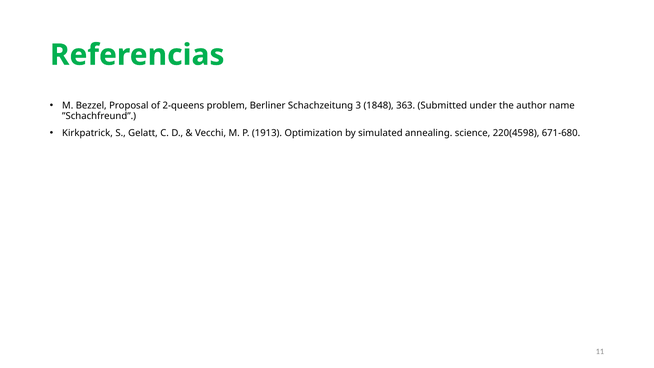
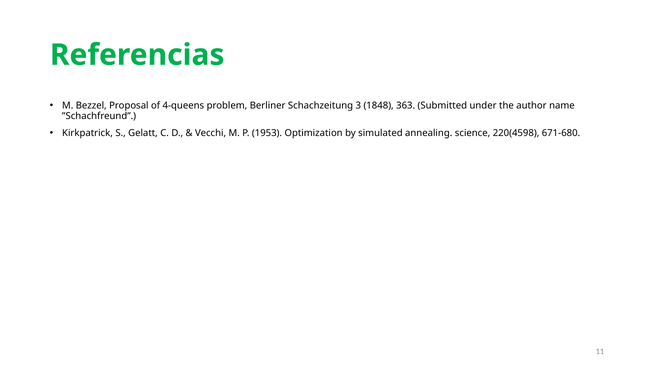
2-queens: 2-queens -> 4-queens (183, 105)
1913: 1913 -> 1953 (267, 133)
